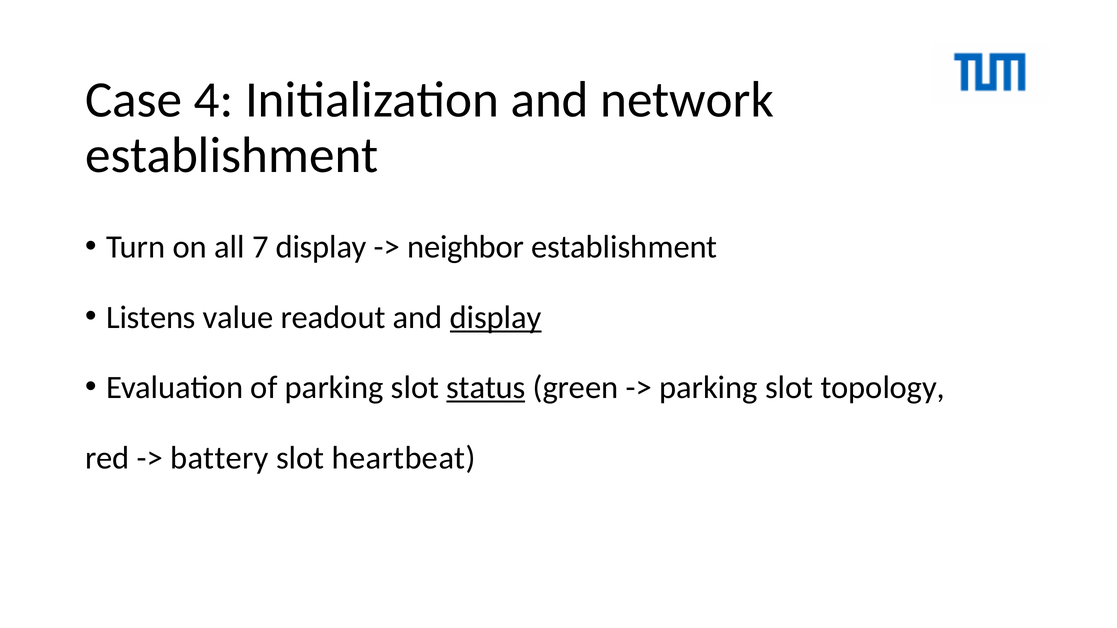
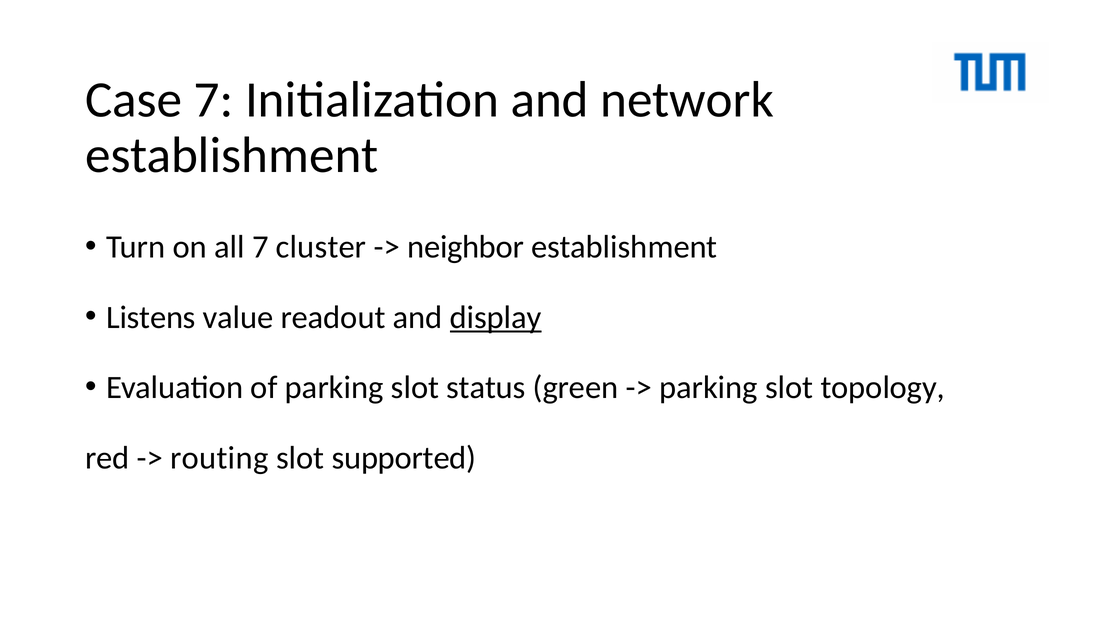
Case 4: 4 -> 7 (214, 100)
7 display: display -> cluster (321, 247)
status underline: present -> none (486, 388)
battery: battery -> routing (219, 458)
heartbeat: heartbeat -> supported (404, 458)
